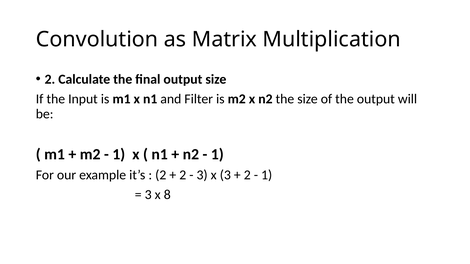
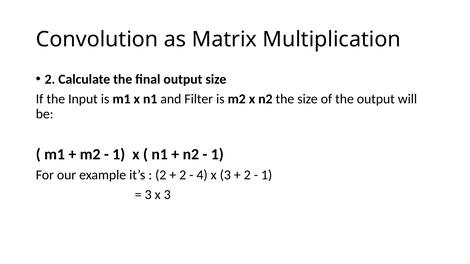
3: 3 -> 4 (202, 175)
3 x 8: 8 -> 3 (167, 195)
